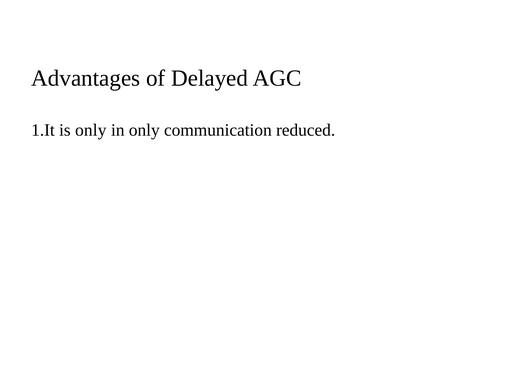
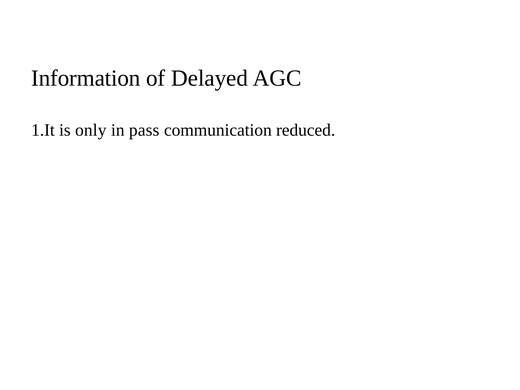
Advantages: Advantages -> Information (86, 78)
in only: only -> pass (144, 130)
